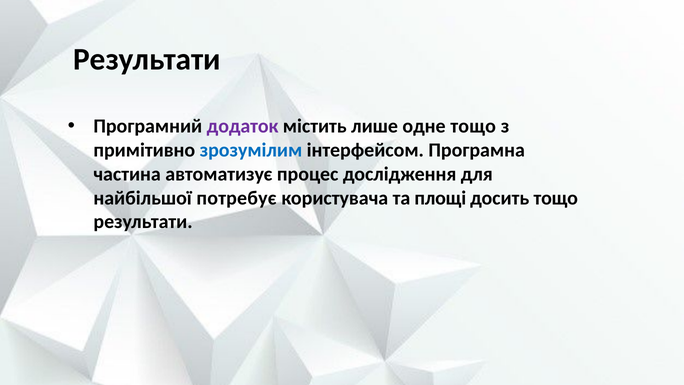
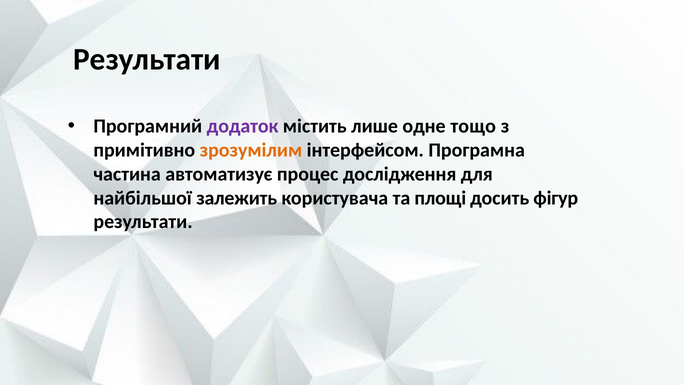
зрозумілим colour: blue -> orange (251, 150)
потребує: потребує -> залежить (237, 198)
досить тощо: тощо -> фігур (556, 198)
